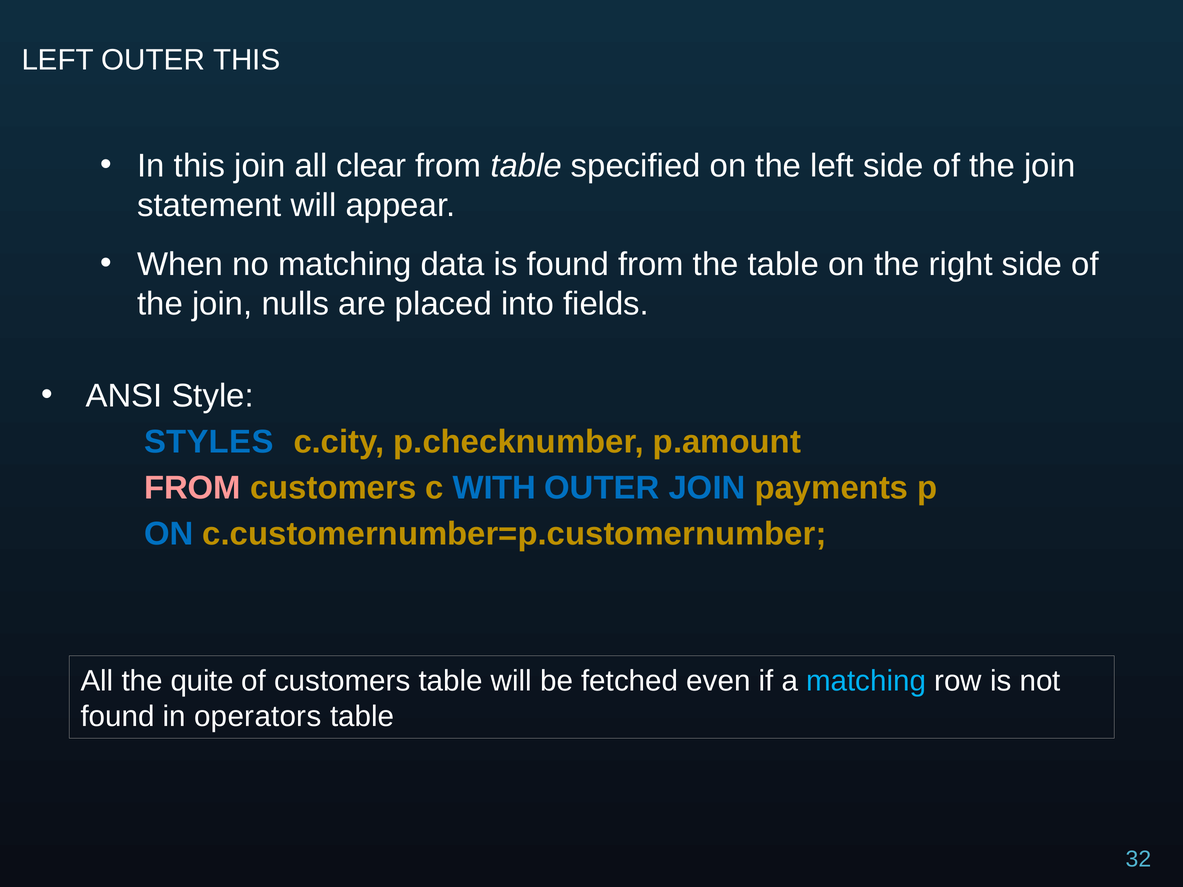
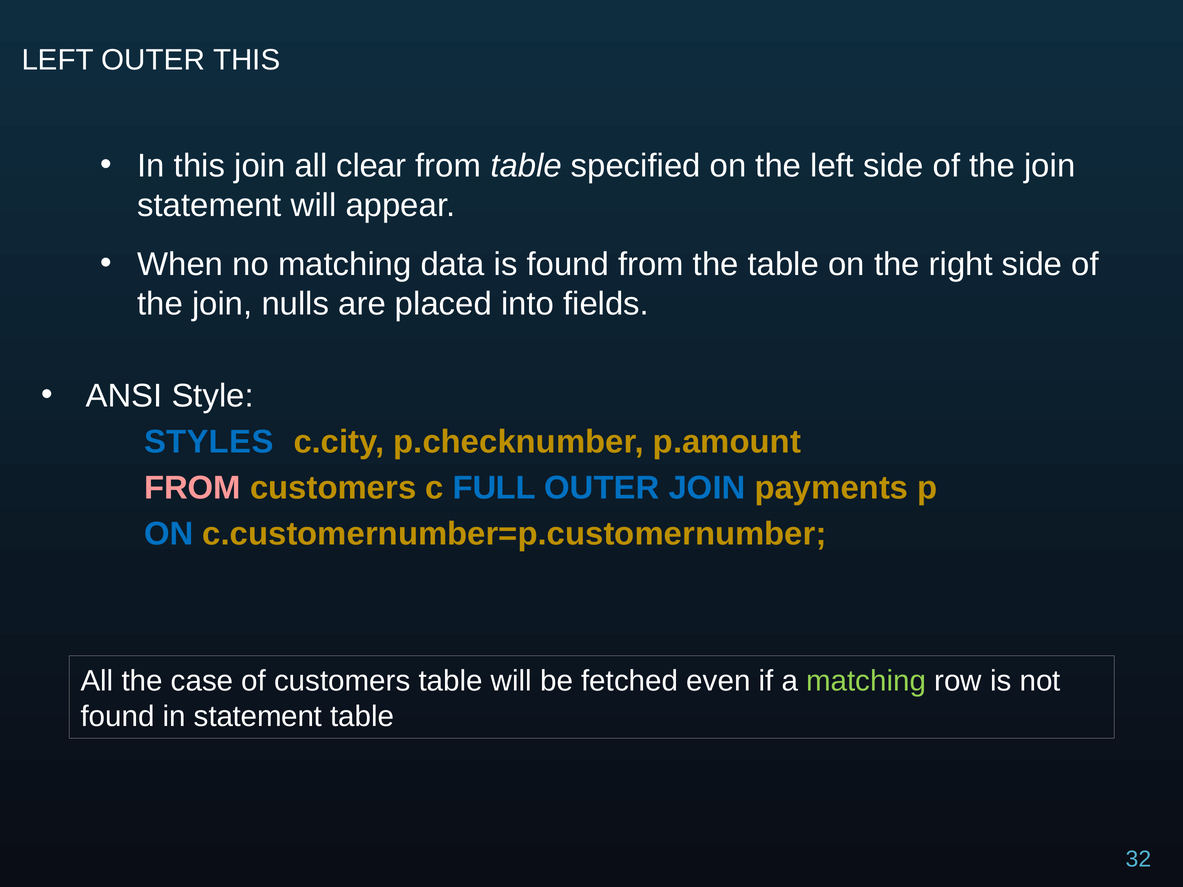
WITH: WITH -> FULL (494, 488)
quite: quite -> case (202, 681)
matching colour: light blue -> light green (866, 681)
in operators: operators -> statement (258, 717)
